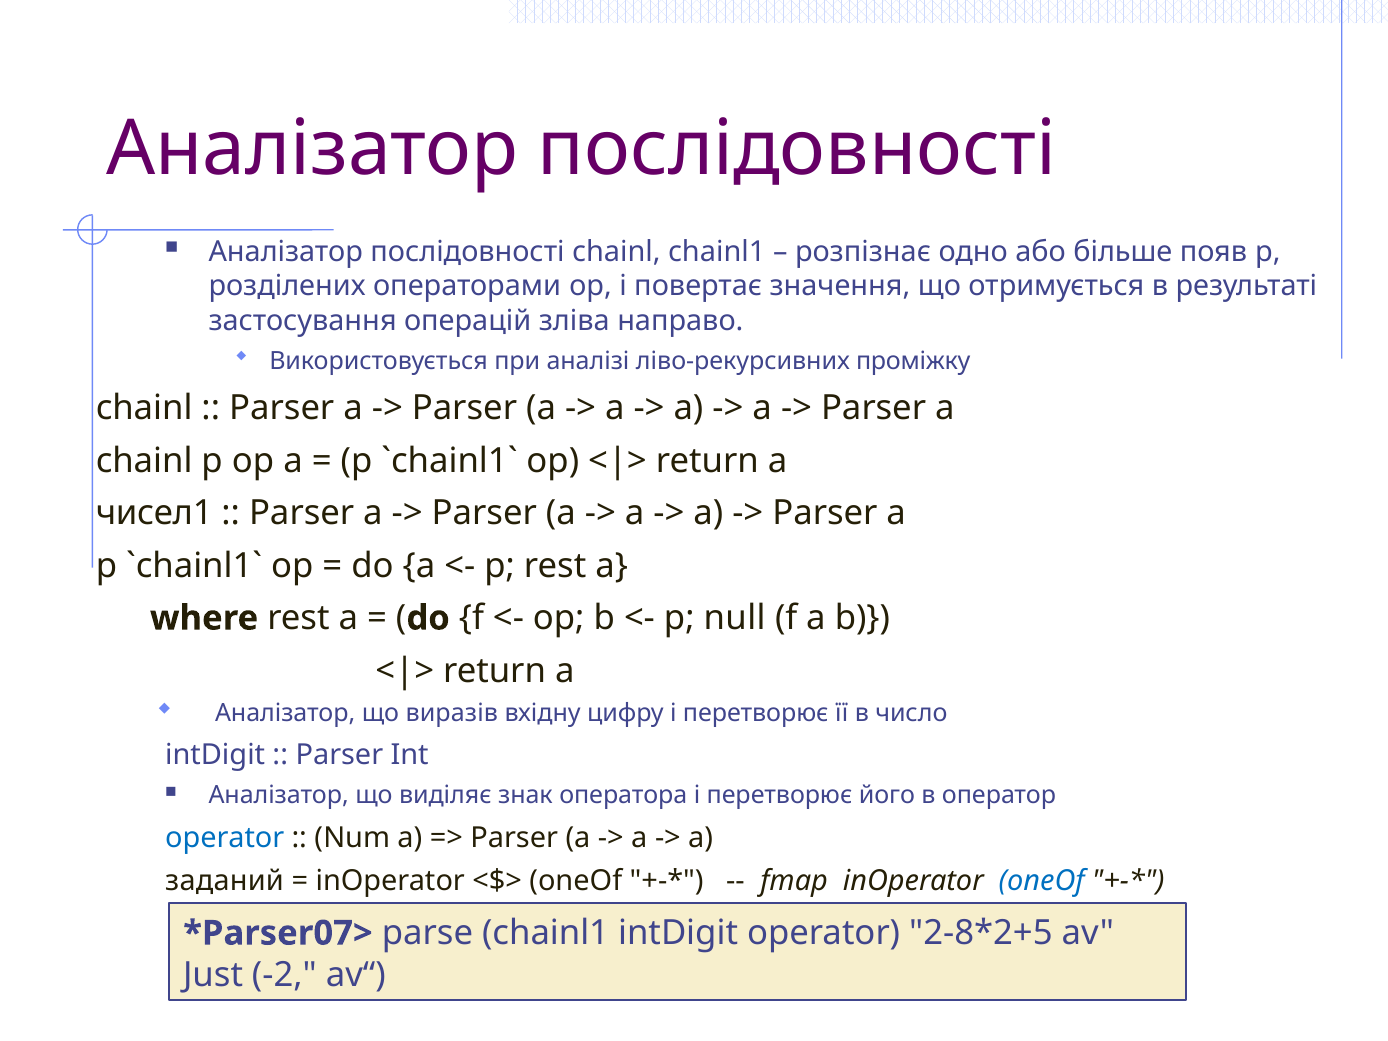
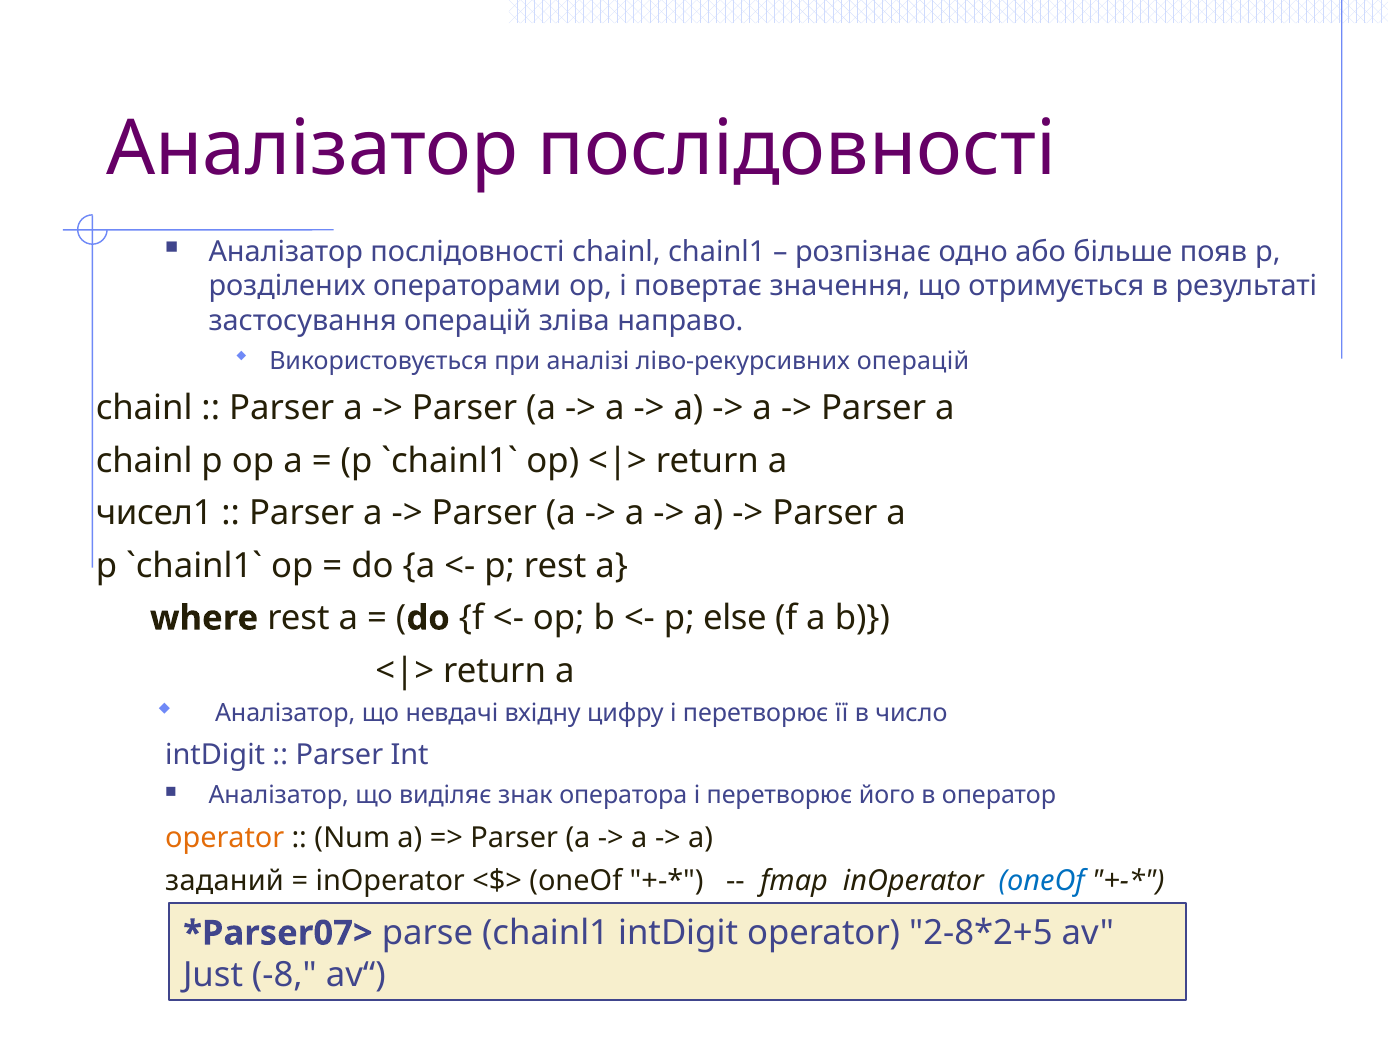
ліво-рекурсивних проміжку: проміжку -> операцій (913, 361)
null: null -> else (735, 618)
виразів: виразів -> невдачі (452, 713)
operator colour: blue -> orange (225, 838)
-2: -2 -> -8 (284, 975)
